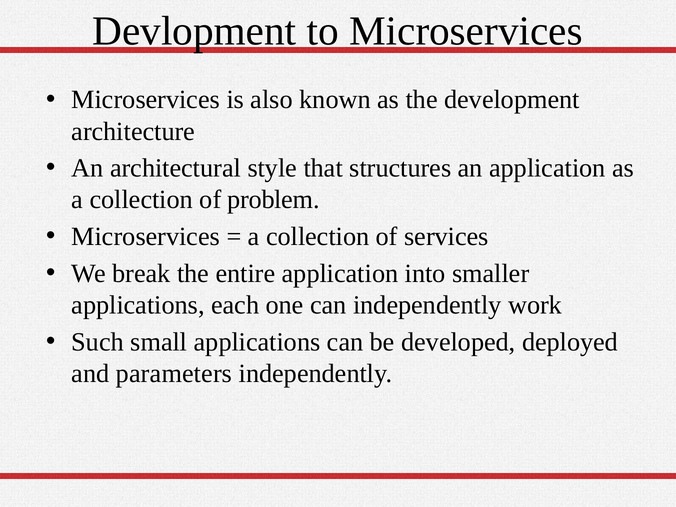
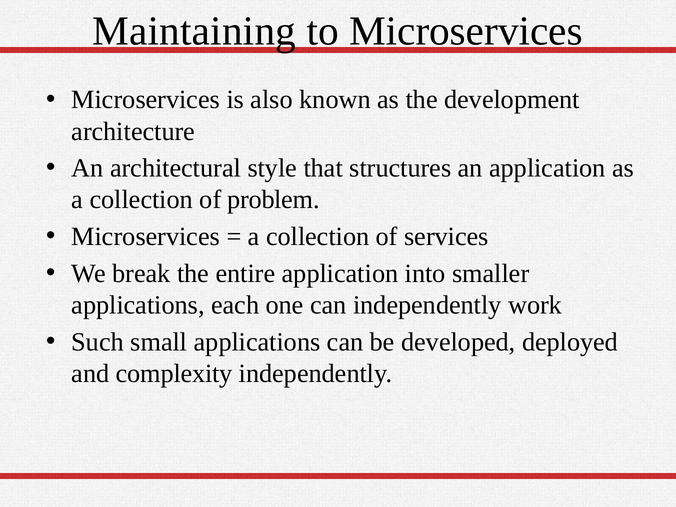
Devlopment: Devlopment -> Maintaining (194, 31)
parameters: parameters -> complexity (174, 373)
